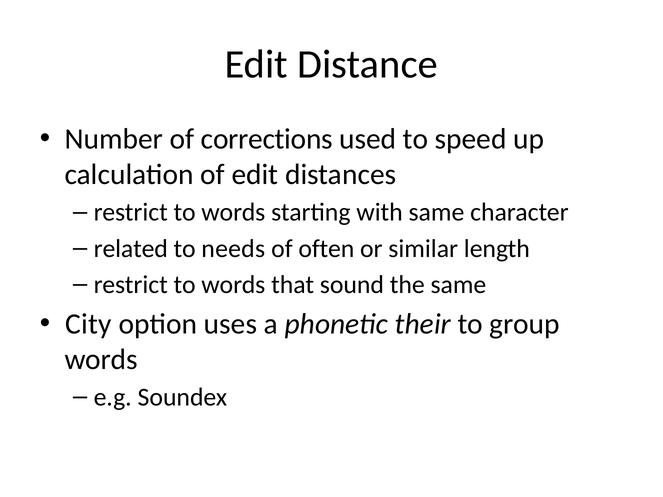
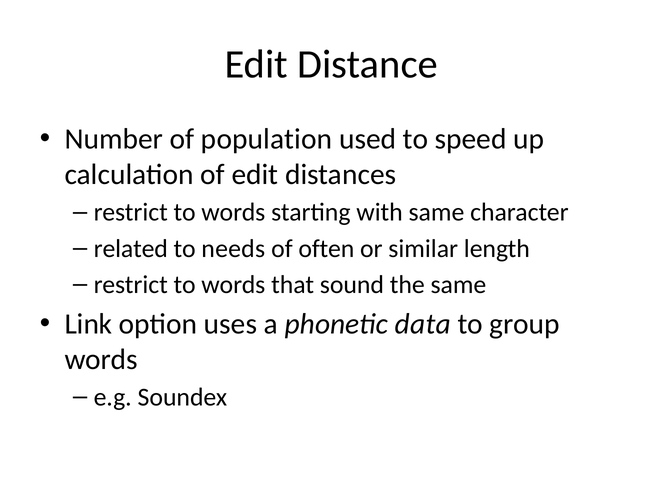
corrections: corrections -> population (267, 139)
City: City -> Link (88, 324)
their: their -> data (423, 324)
